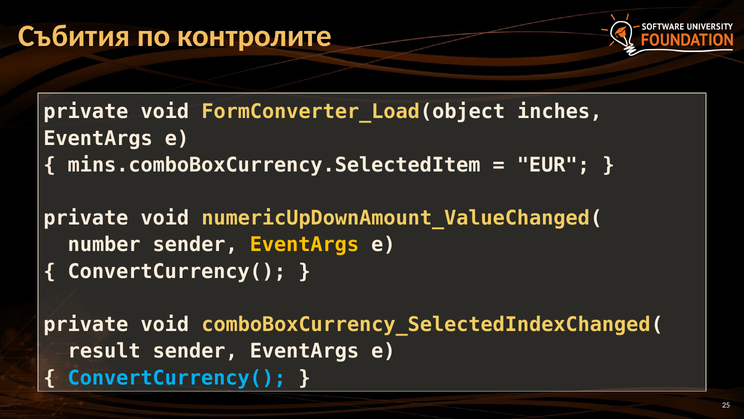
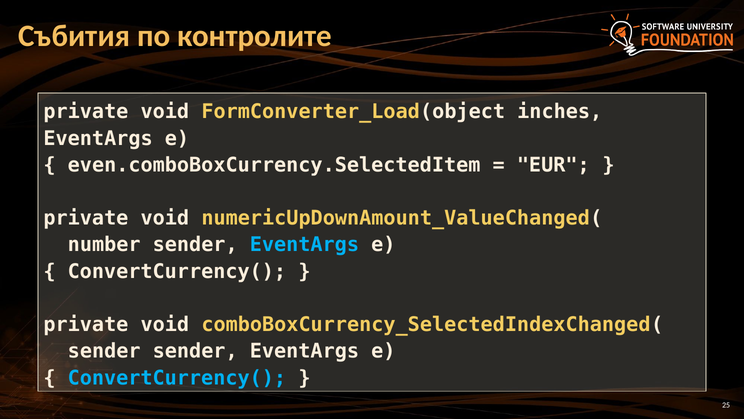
mins.comboBoxCurrency.SelectedItem: mins.comboBoxCurrency.SelectedItem -> even.comboBoxCurrency.SelectedItem (274, 165)
EventArgs colour: yellow -> light blue (304, 245)
result: result -> sender (104, 351)
